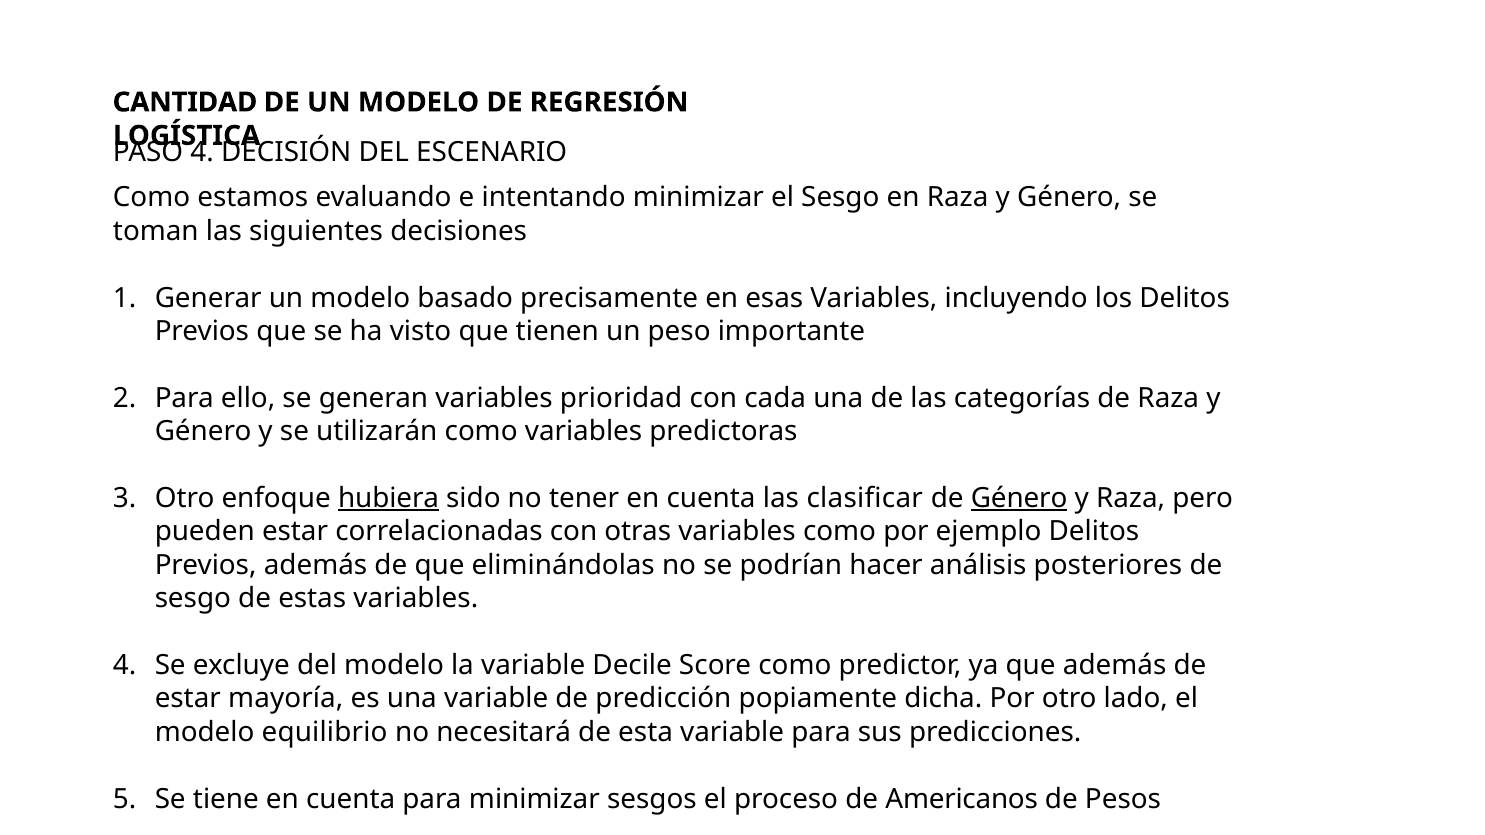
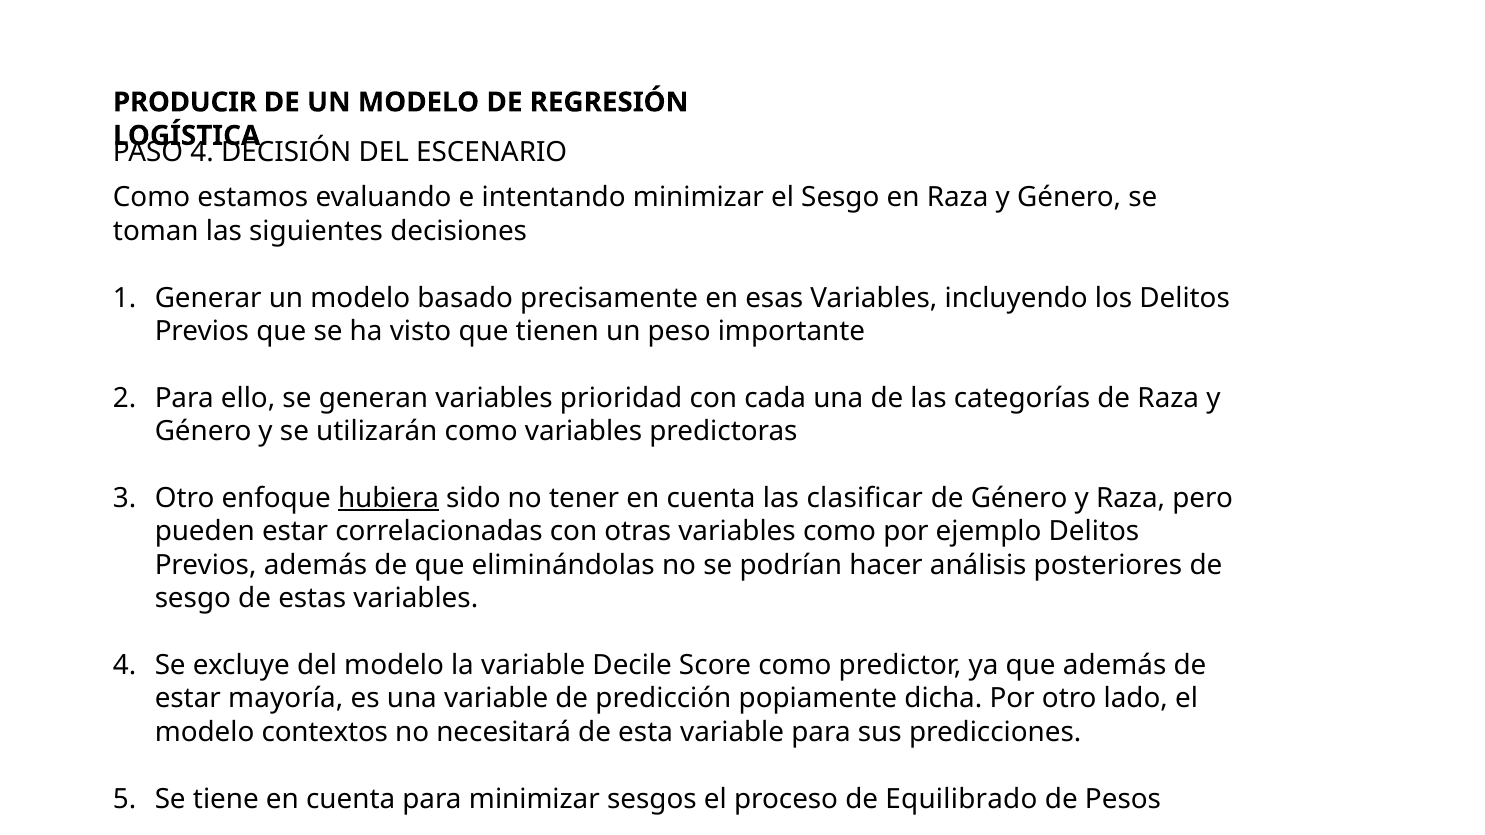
CANTIDAD: CANTIDAD -> PRODUCIR (185, 102)
Género underline: present -> none (1019, 498)
equilibrio: equilibrio -> contextos (325, 732)
Americanos: Americanos -> Equilibrado (961, 799)
